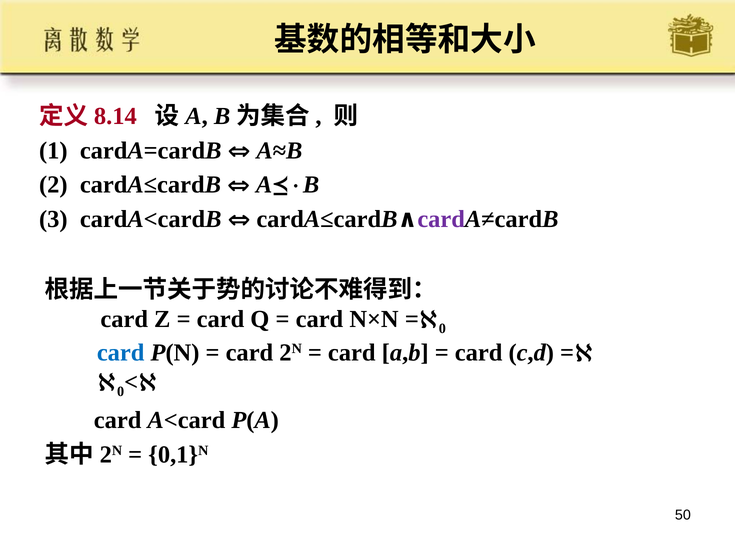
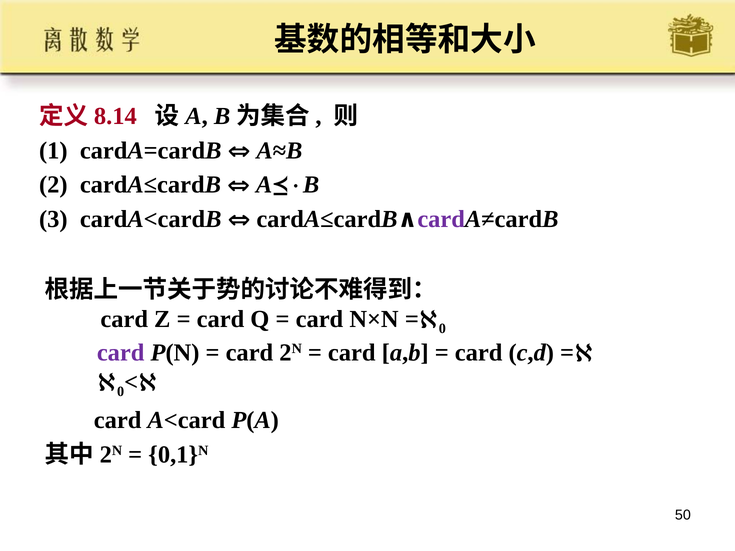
card colour: blue -> purple (121, 353)
